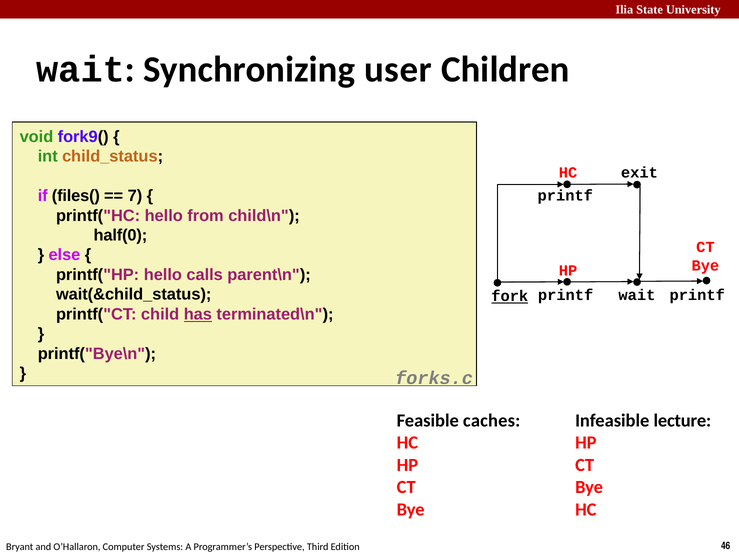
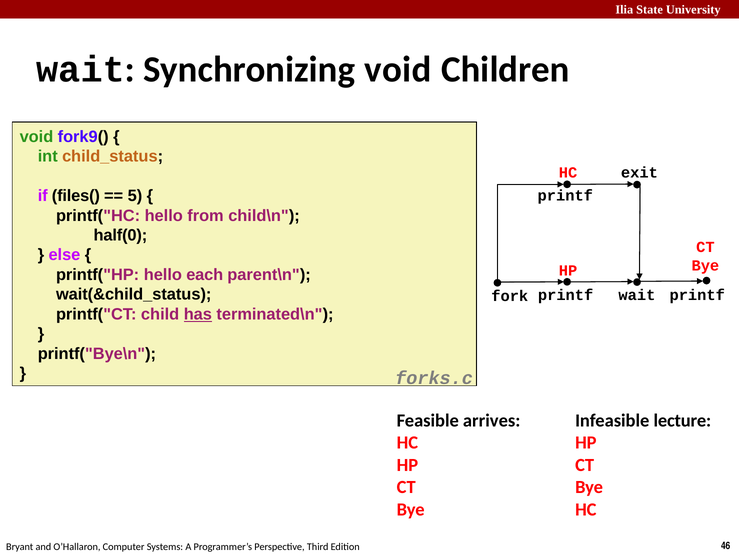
Synchronizing user: user -> void (398, 69)
7: 7 -> 5 (135, 196)
calls: calls -> each (205, 274)
fork underline: present -> none (510, 296)
caches: caches -> arrives (492, 420)
